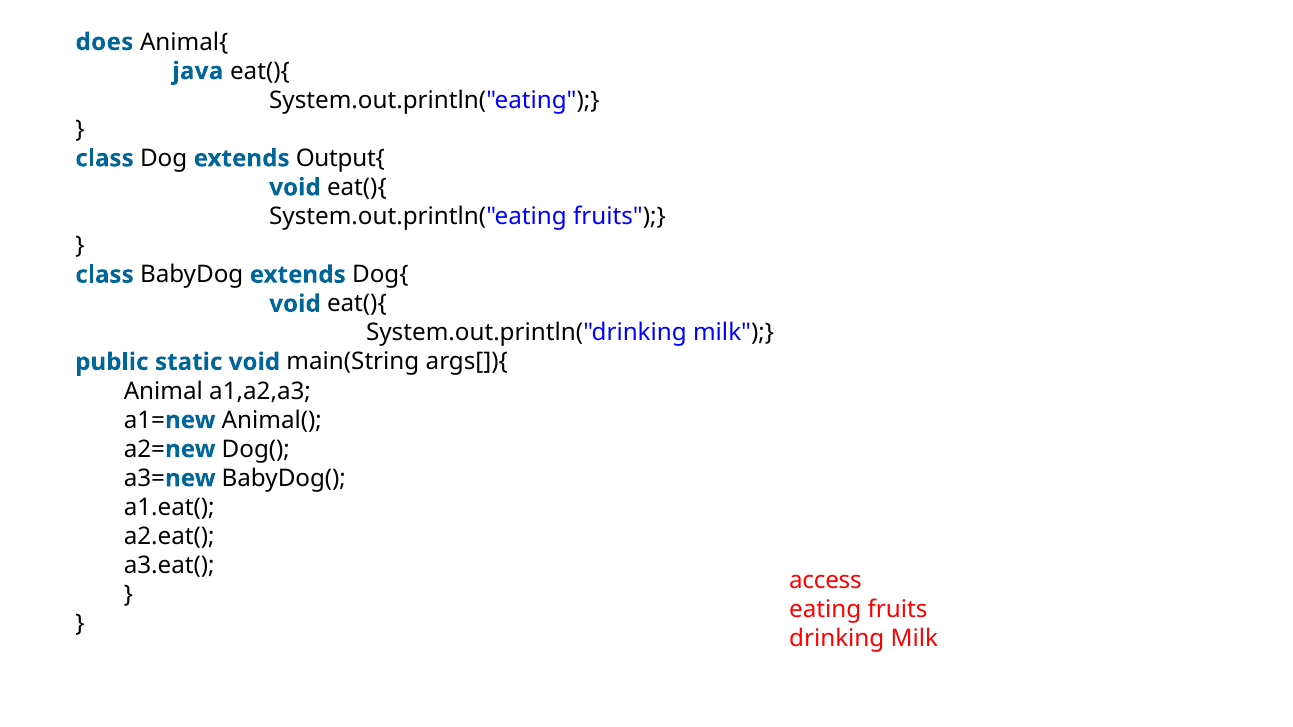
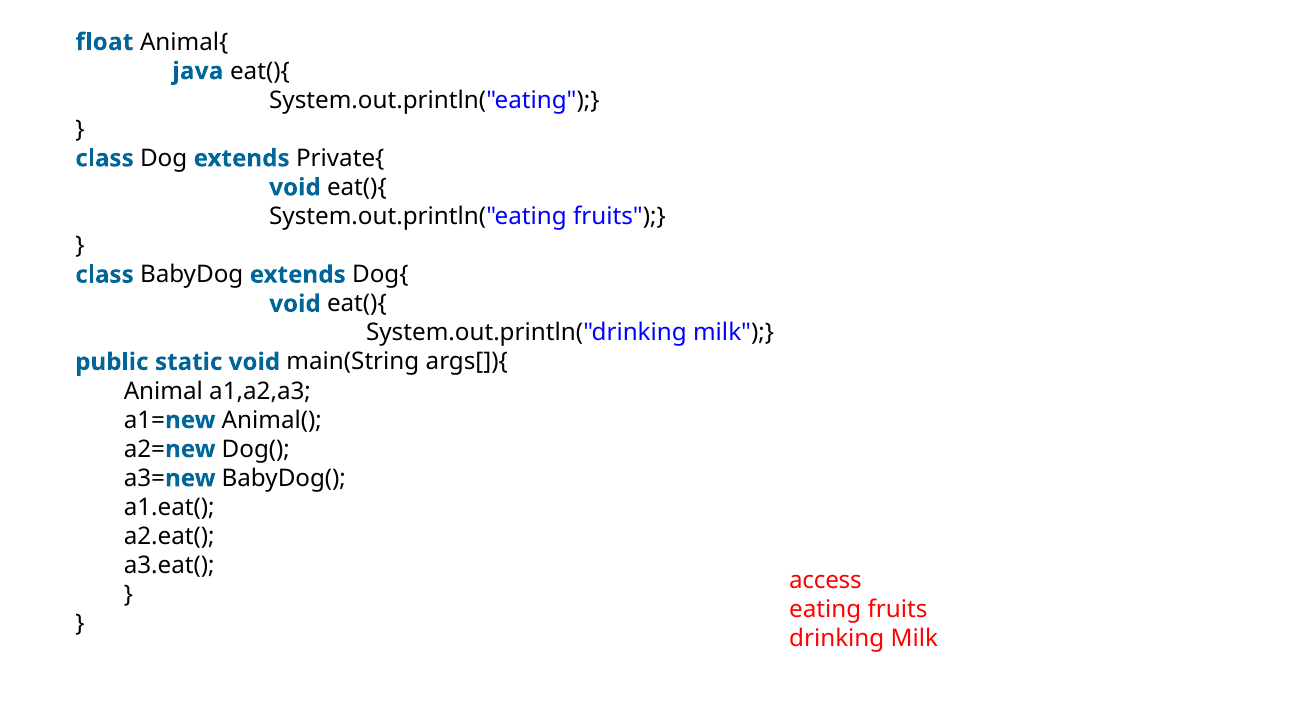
does: does -> float (104, 42)
Output{: Output{ -> Private{ (340, 158)
